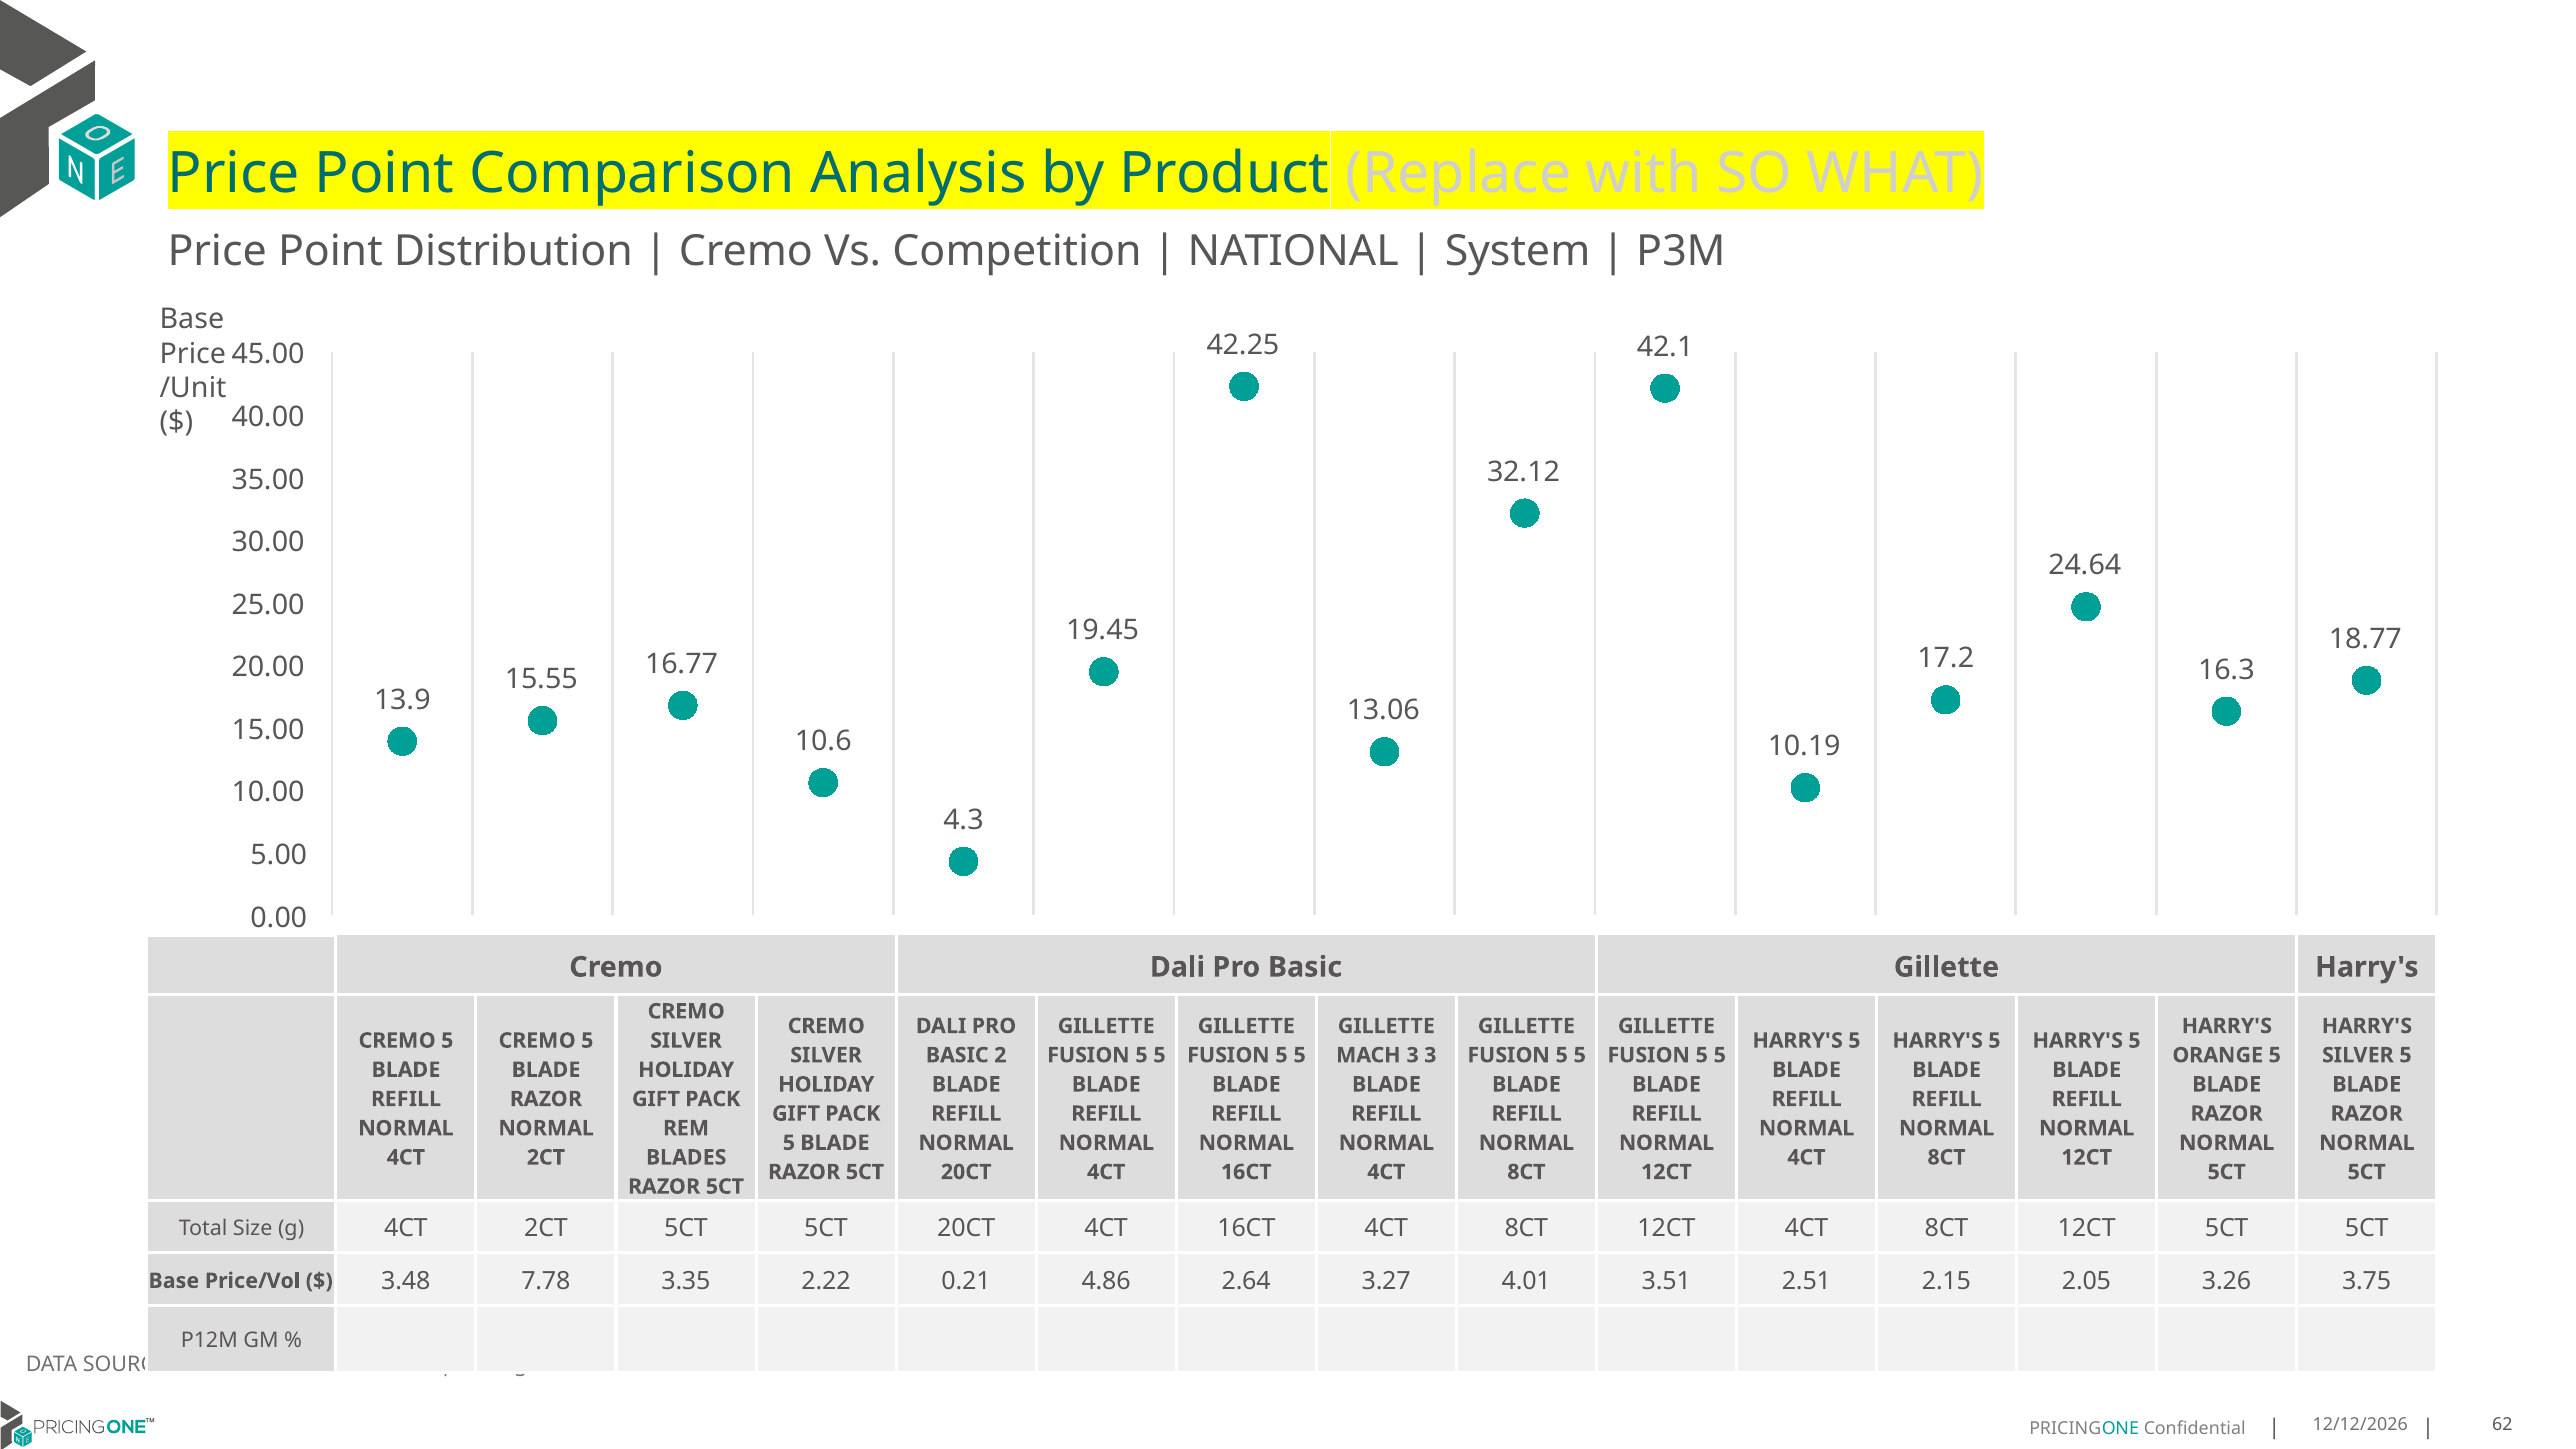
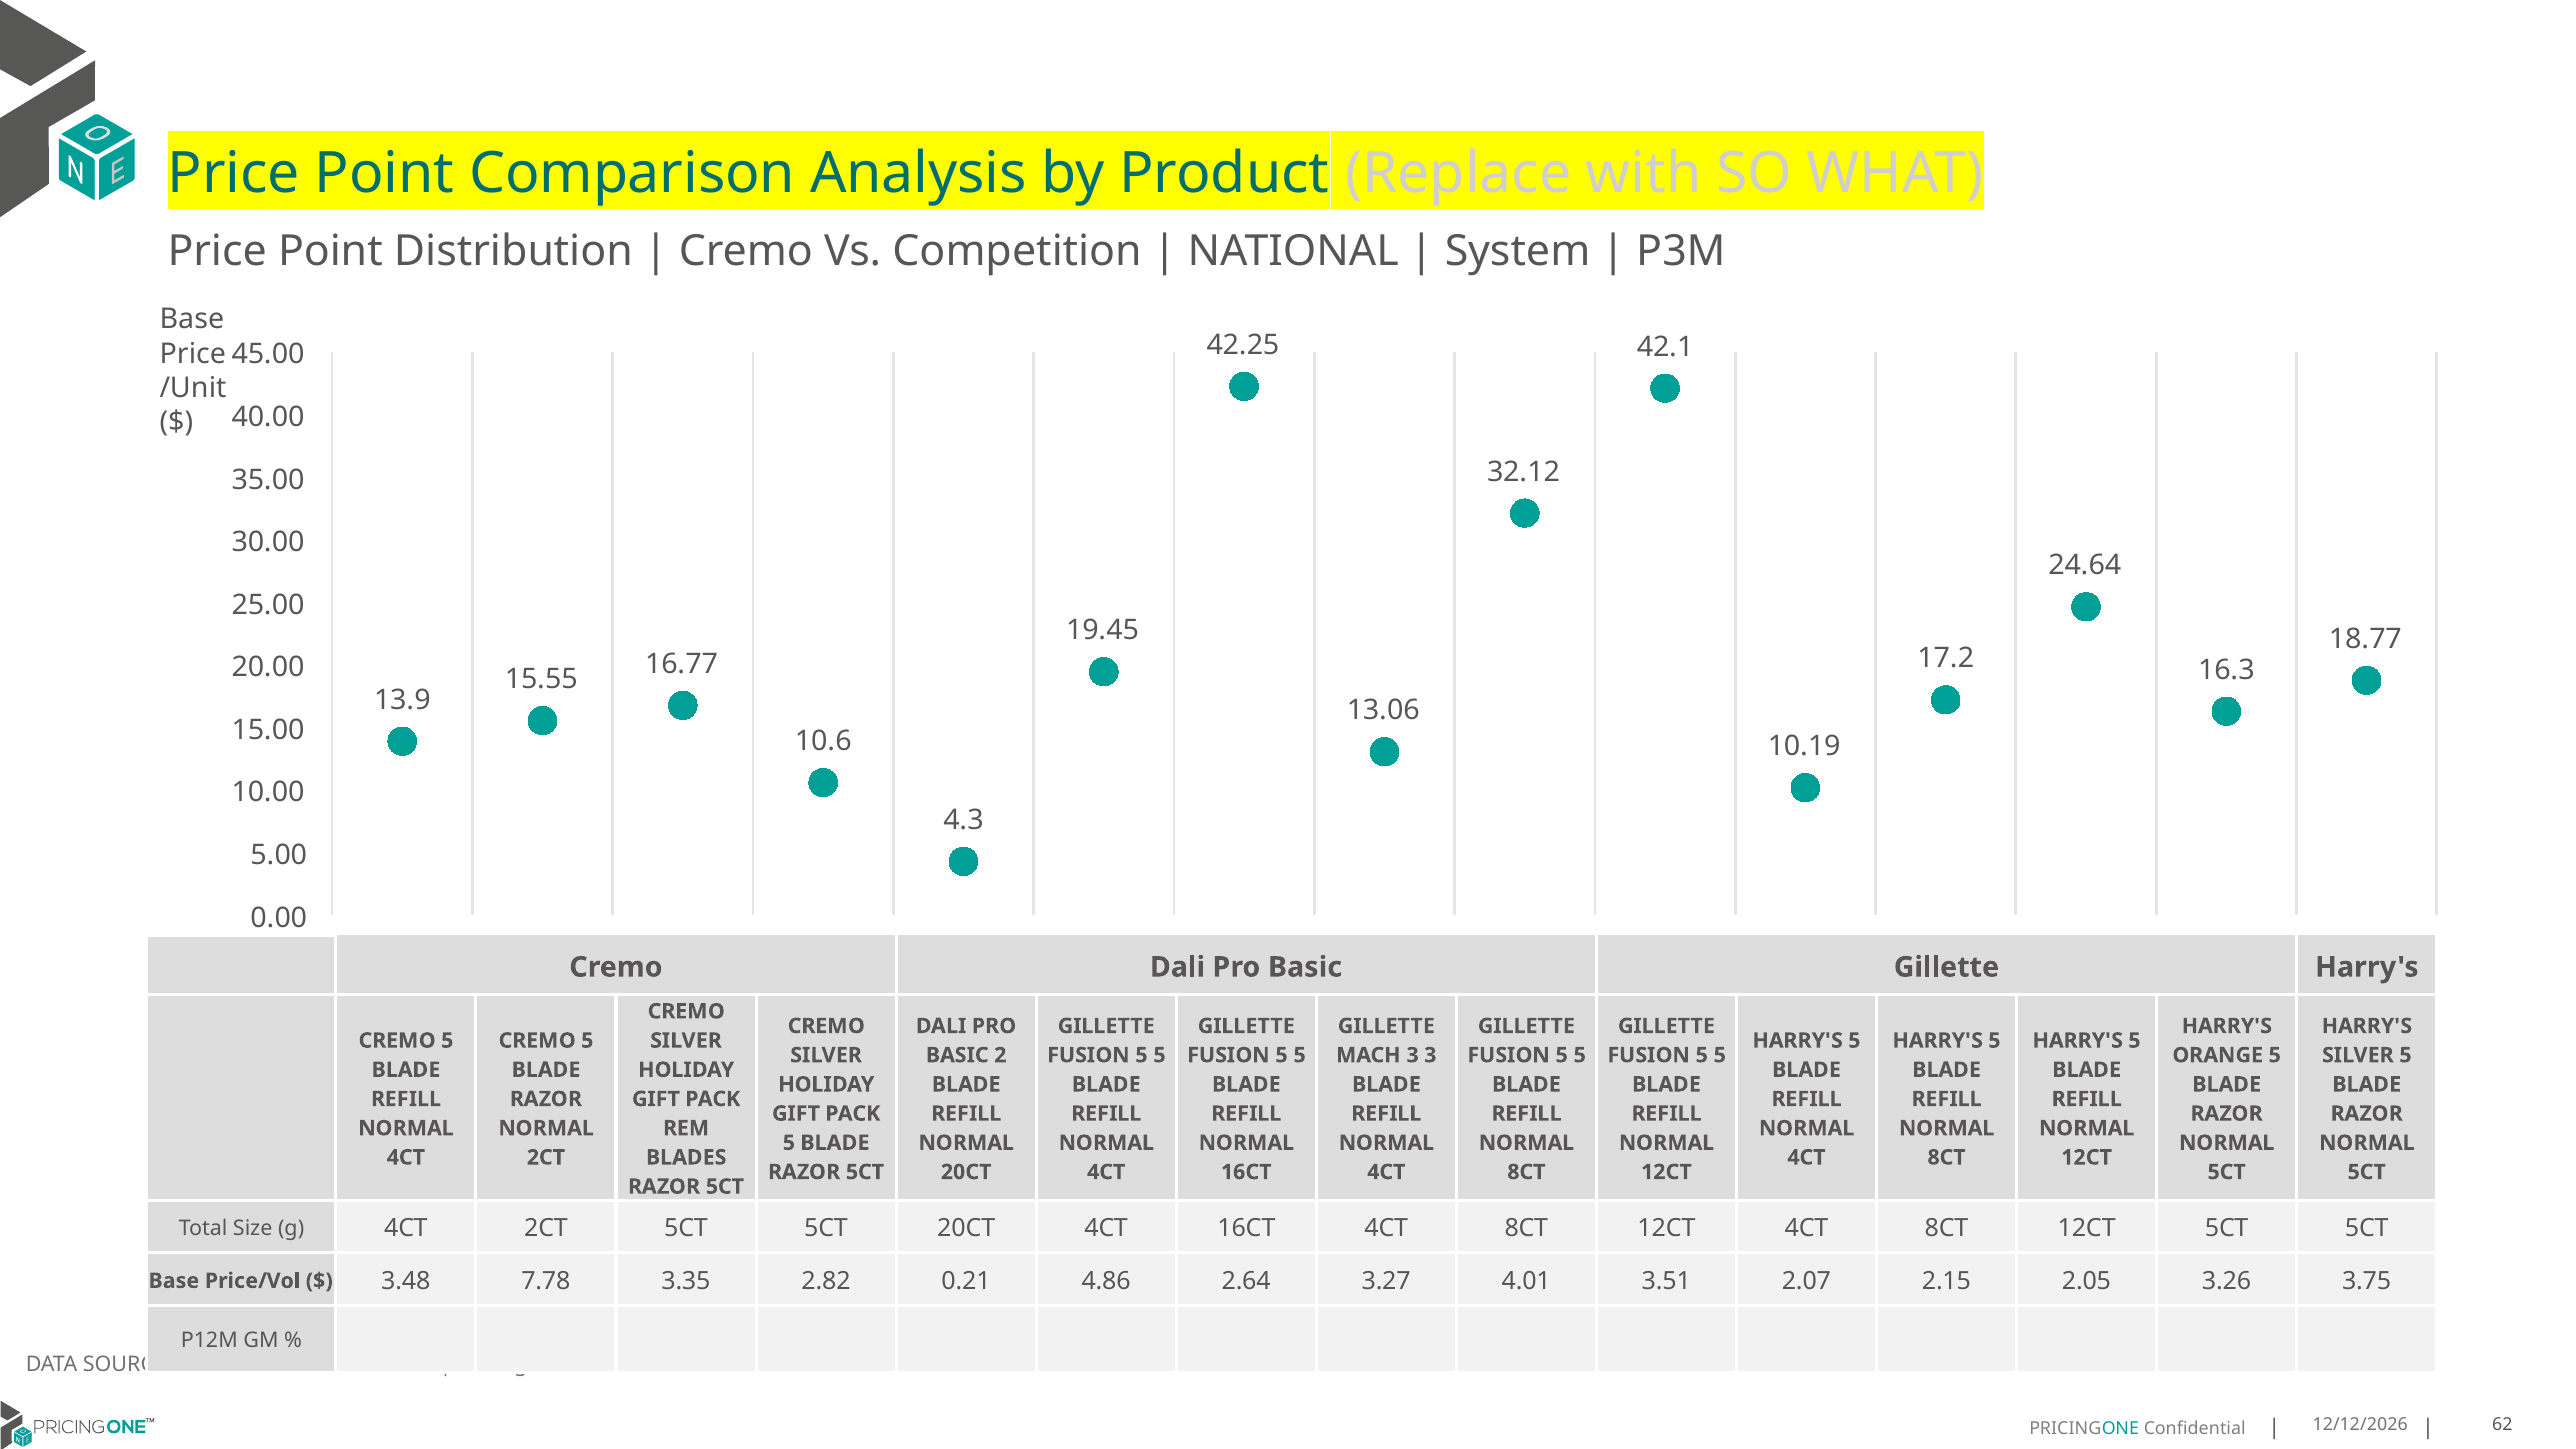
2.22: 2.22 -> 2.82 (826, 1281)
2.51: 2.51 -> 2.07 (1806, 1281)
